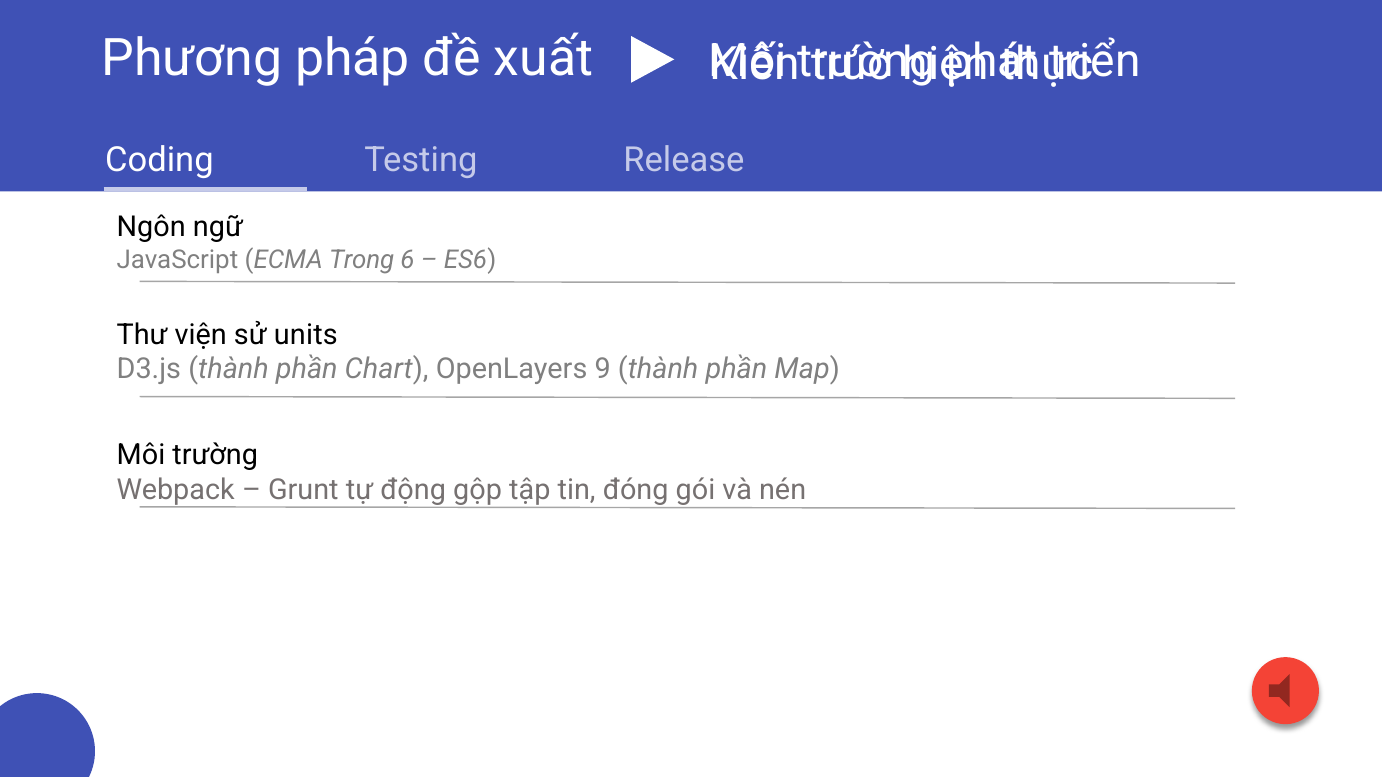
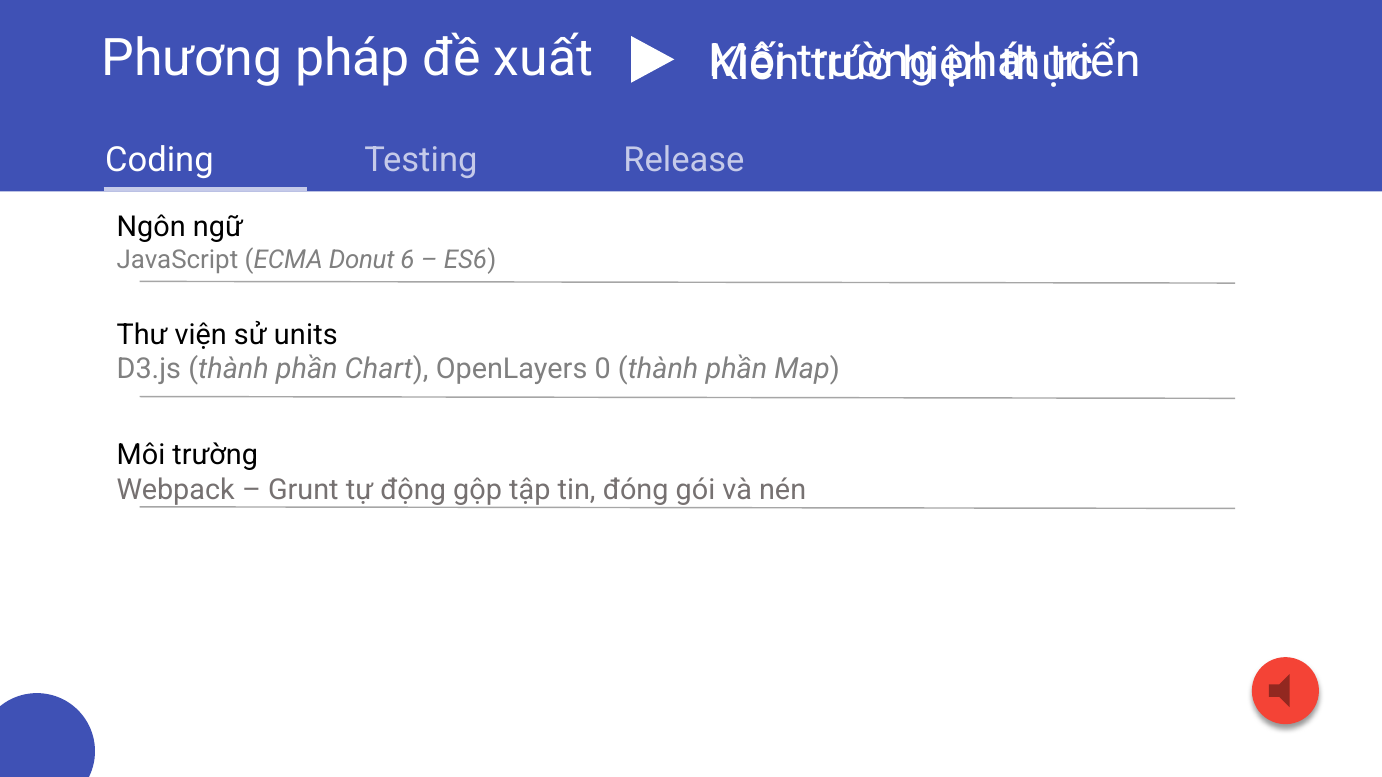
ECMA Trong: Trong -> Donut (362, 260)
9: 9 -> 0 (603, 369)
